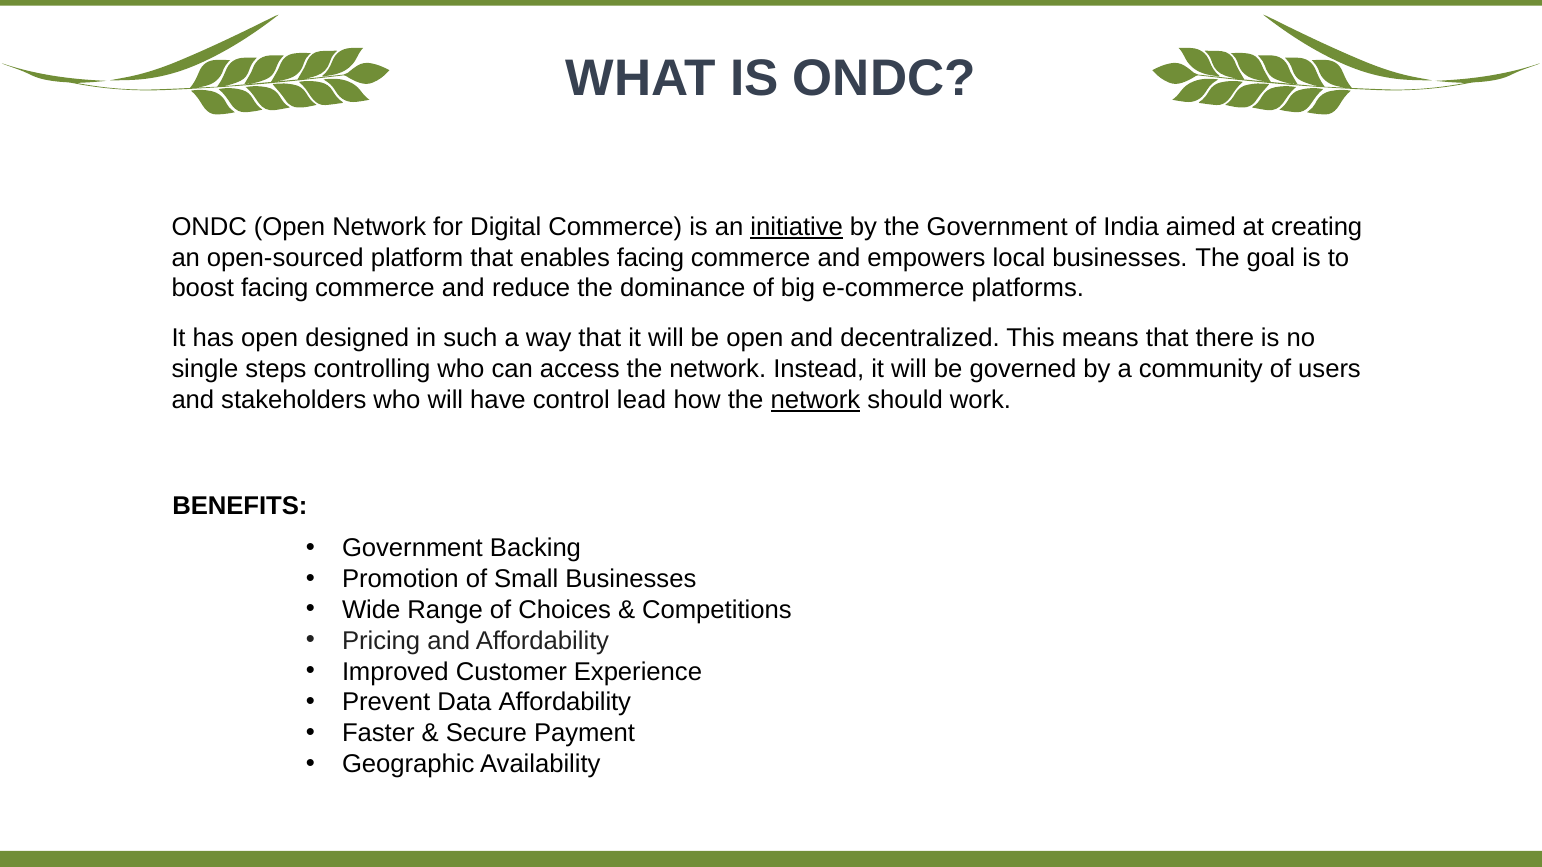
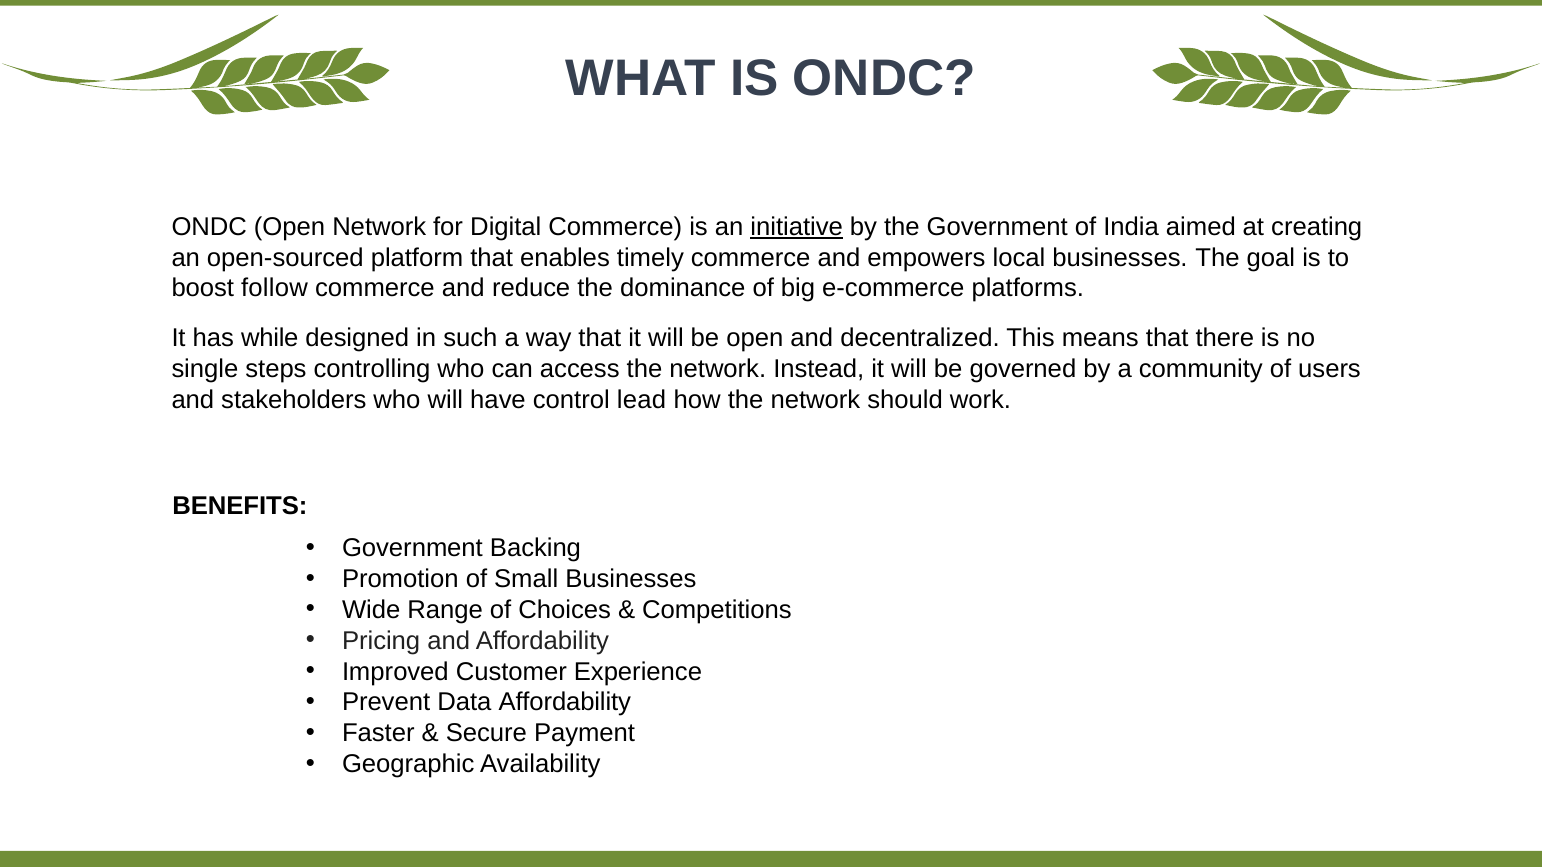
enables facing: facing -> timely (650, 258)
boost facing: facing -> follow (274, 289)
has open: open -> while (270, 339)
network underline: present -> none (815, 400)
